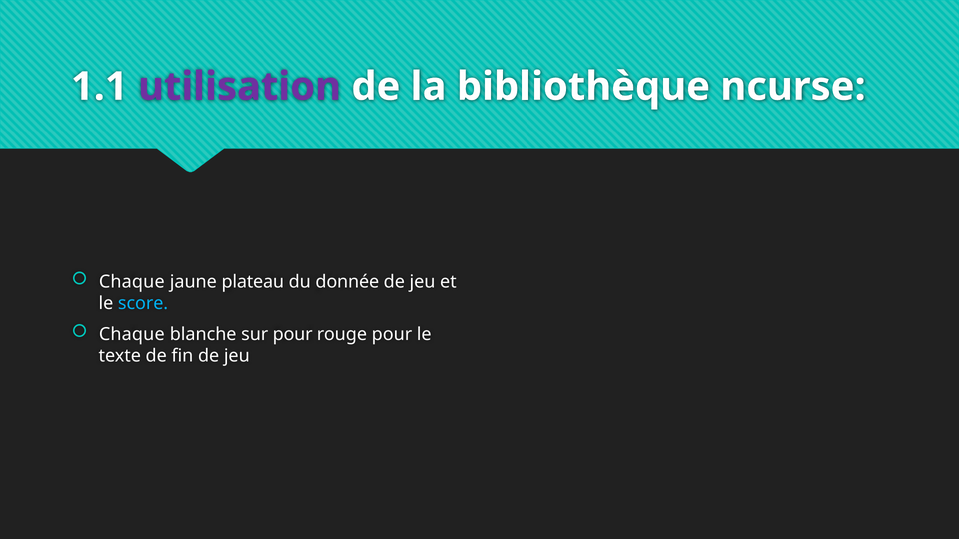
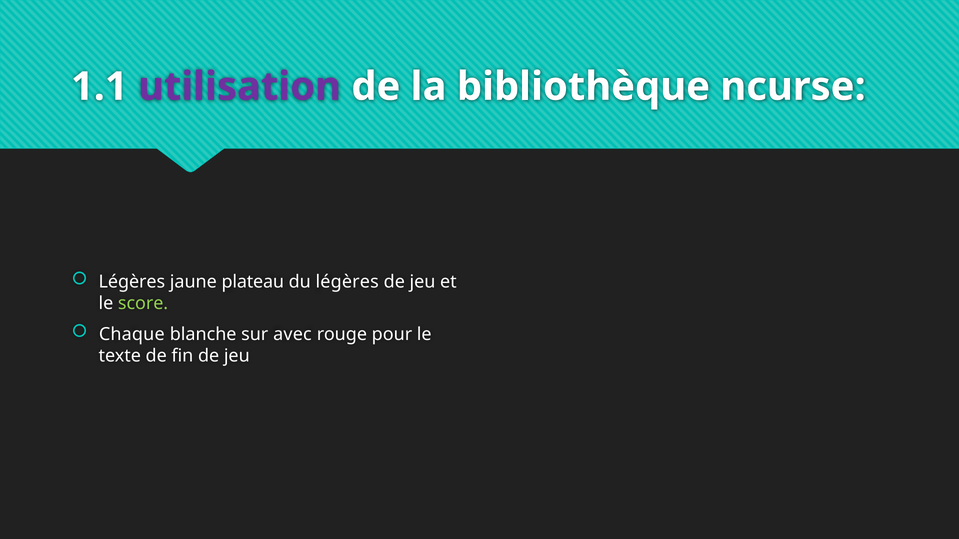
Chaque: Chaque -> Légères (132, 282)
du donnée: donnée -> légères (347, 282)
score colour: light blue -> light green (143, 304)
sur pour: pour -> avec (292, 335)
